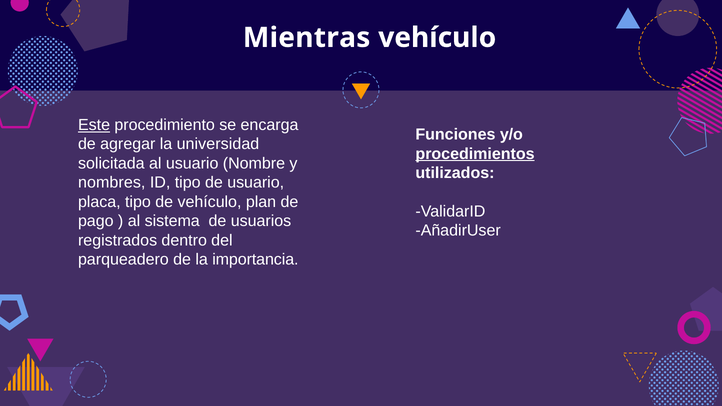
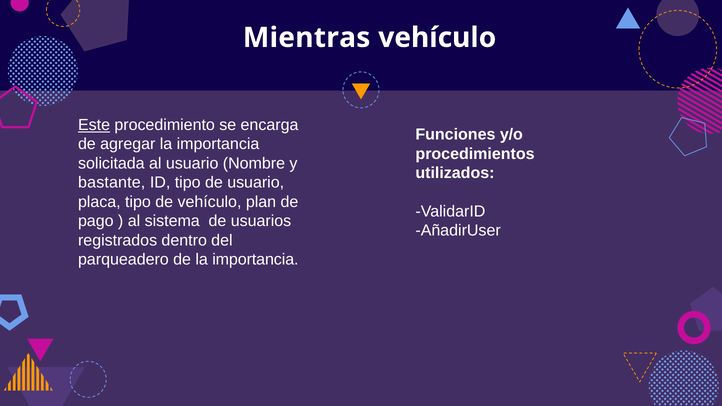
agregar la universidad: universidad -> importancia (218, 144)
procedimientos underline: present -> none (475, 154)
nombres: nombres -> bastante (112, 183)
